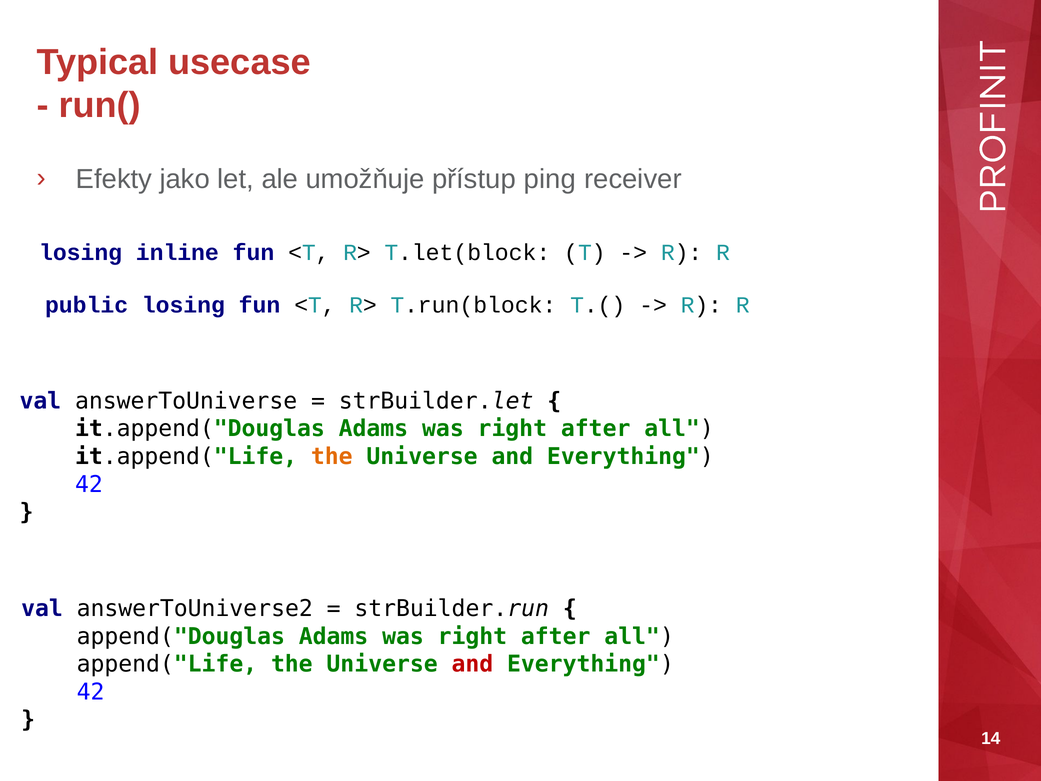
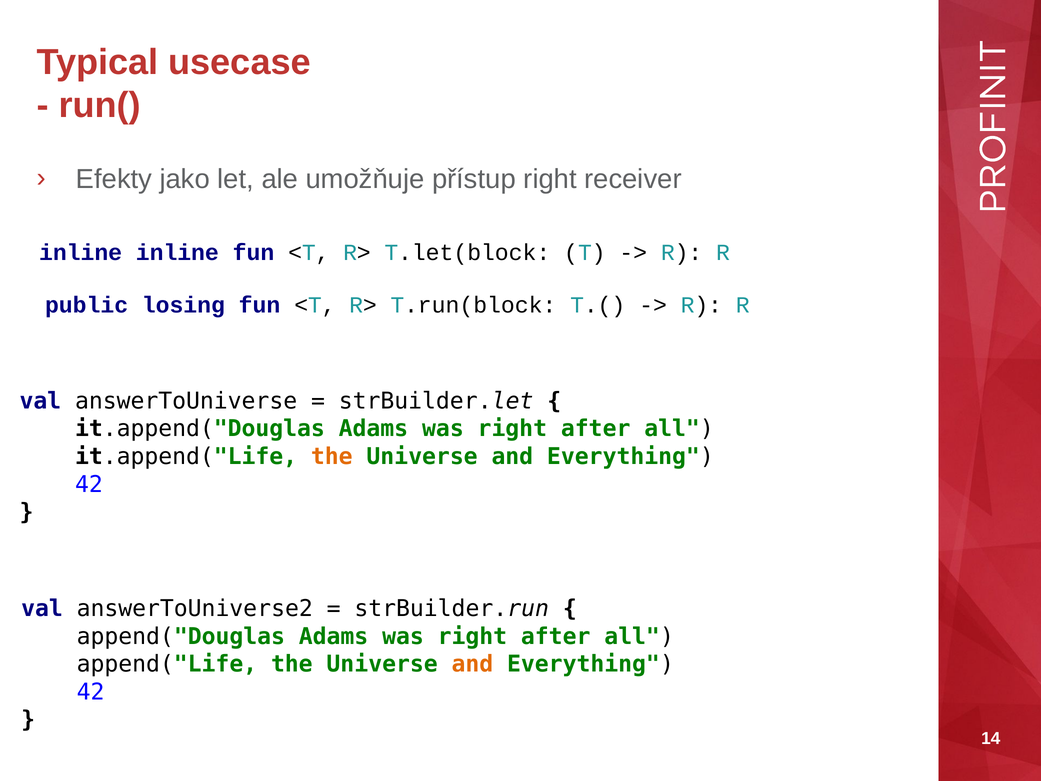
přístup ping: ping -> right (550, 179)
losing: losing -> inline (81, 253)
and colour: red -> orange (472, 664)
